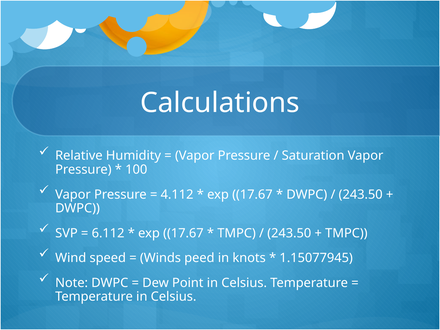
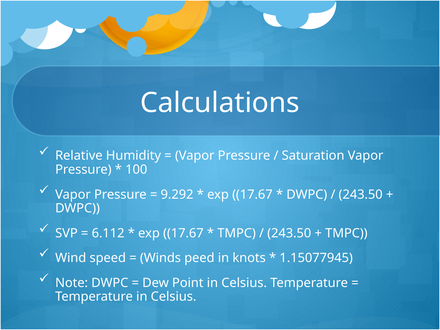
4.112: 4.112 -> 9.292 (177, 194)
